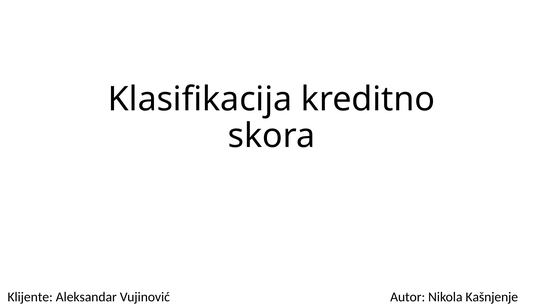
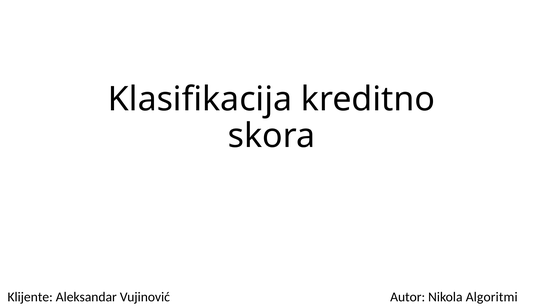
Kašnjenje: Kašnjenje -> Algoritmi (492, 296)
